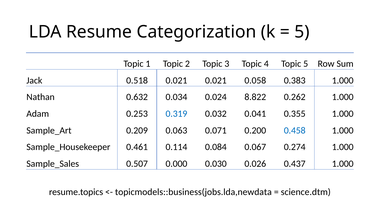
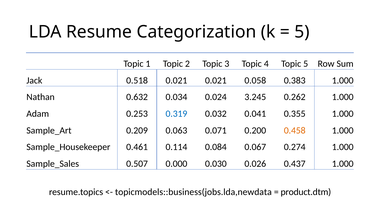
8.822: 8.822 -> 3.245 (255, 97)
0.458 colour: blue -> orange (295, 130)
science.dtm: science.dtm -> product.dtm (306, 192)
